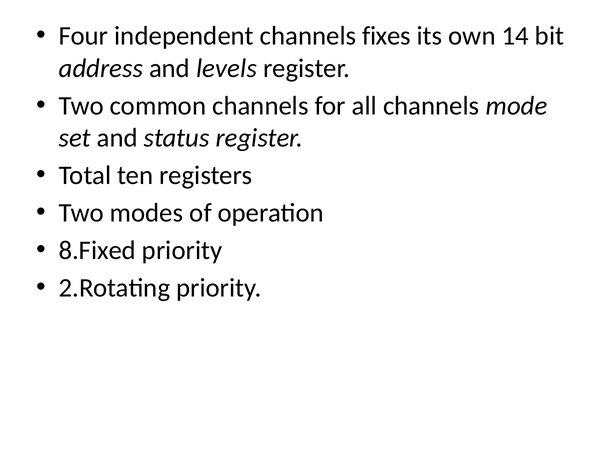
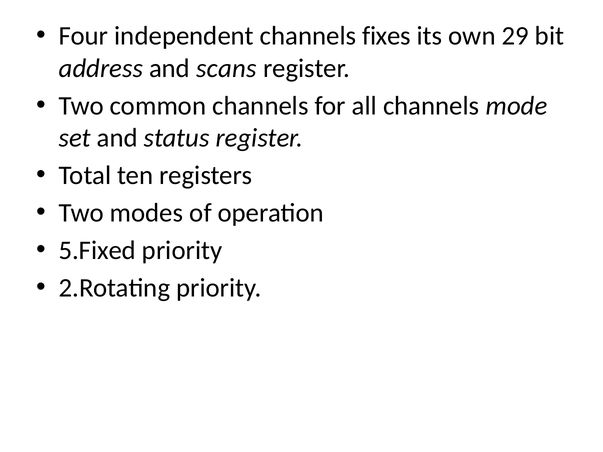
14: 14 -> 29 (515, 36)
levels: levels -> scans (226, 68)
8.Fixed: 8.Fixed -> 5.Fixed (97, 251)
